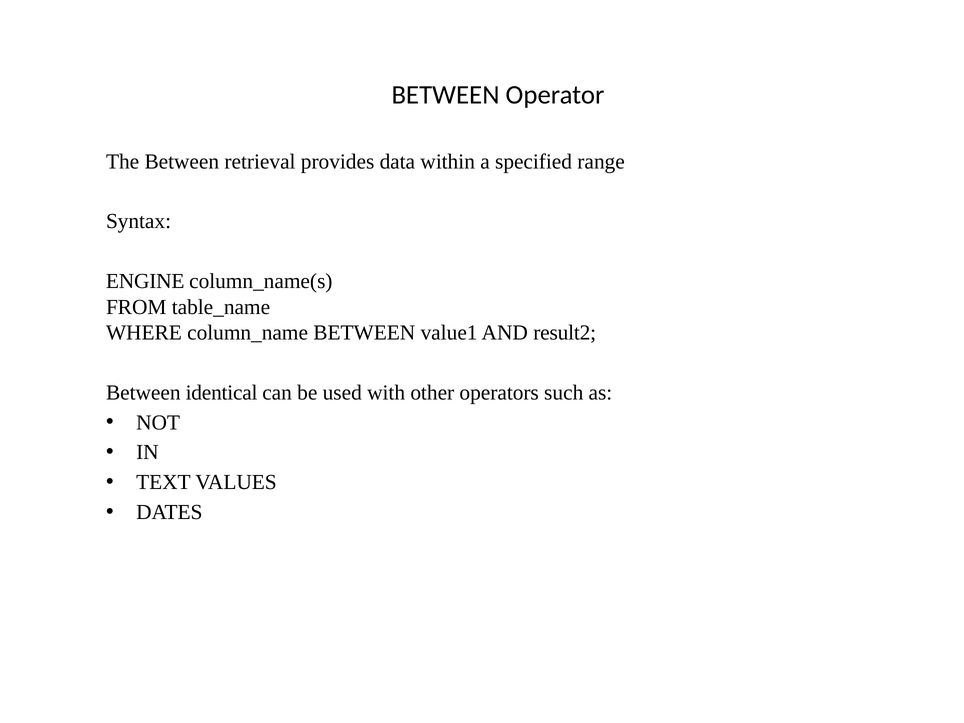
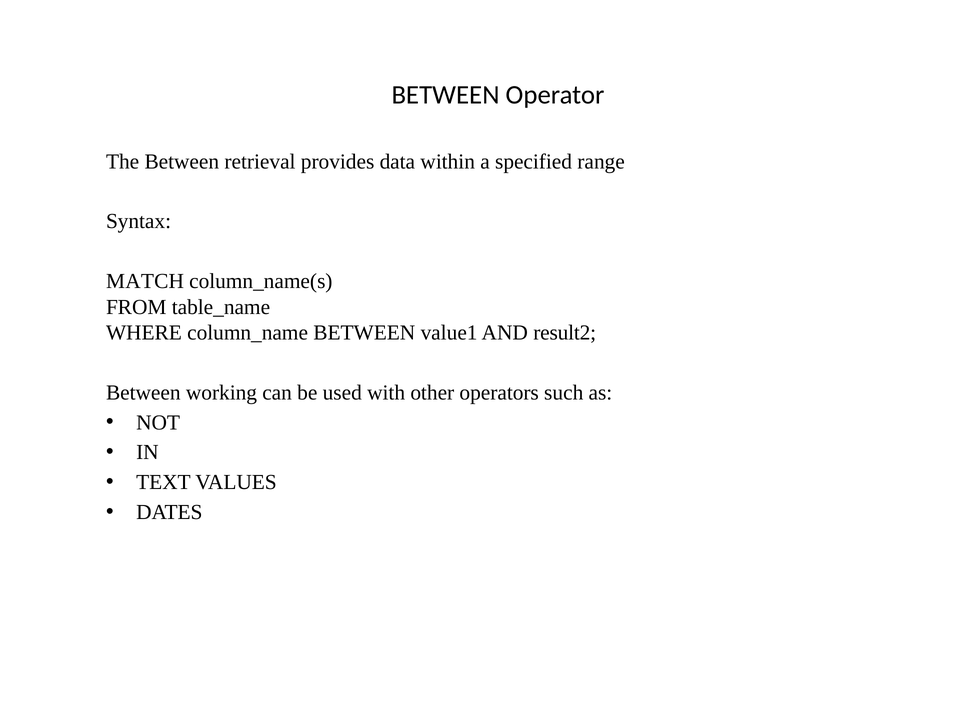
ENGINE: ENGINE -> MATCH (145, 281)
identical: identical -> working (221, 393)
